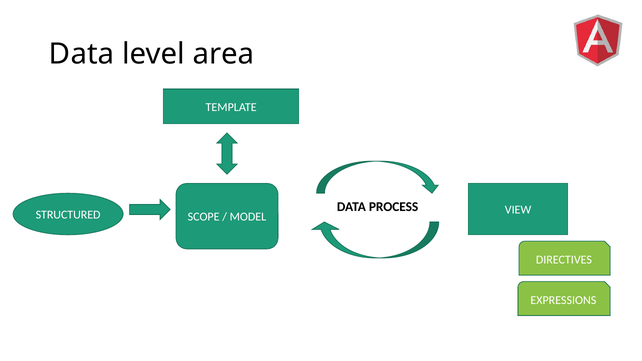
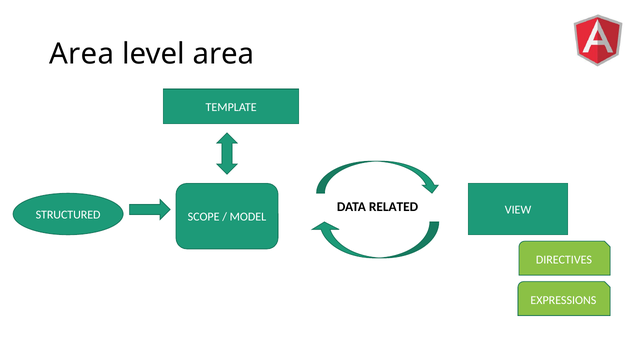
Data: Data -> Area (82, 54)
PROCESS: PROCESS -> RELATED (394, 207)
